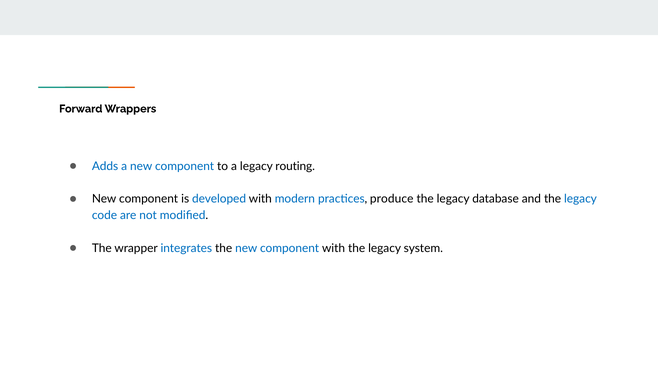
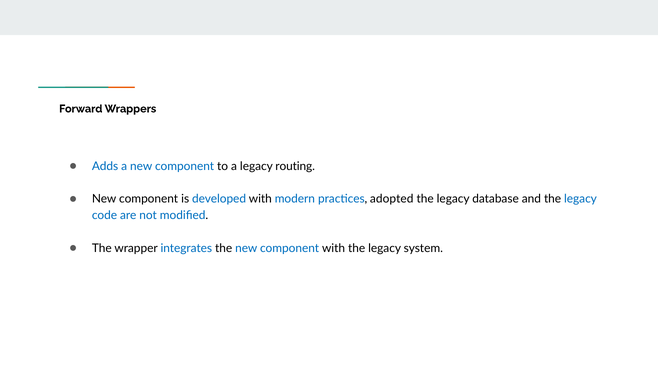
produce: produce -> adopted (392, 199)
